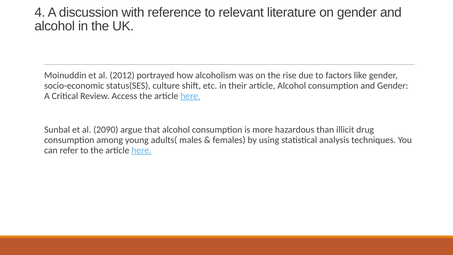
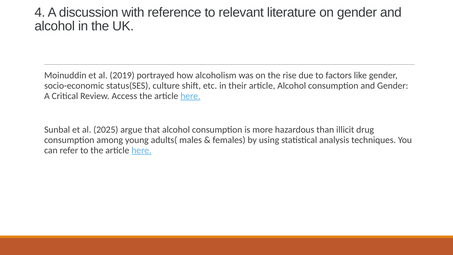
2012: 2012 -> 2019 (122, 75)
2090: 2090 -> 2025 (106, 130)
